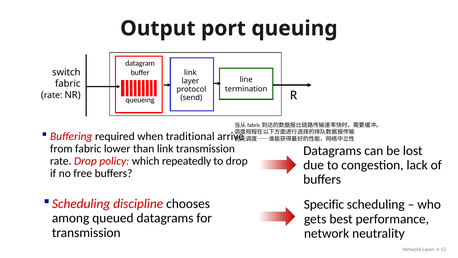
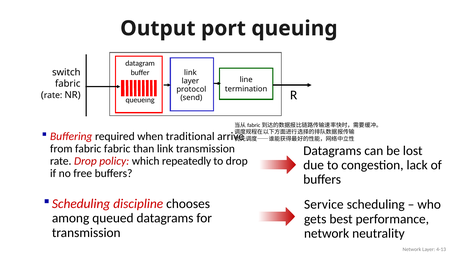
fabric lower: lower -> fabric (117, 149)
Specific: Specific -> Service (324, 204)
